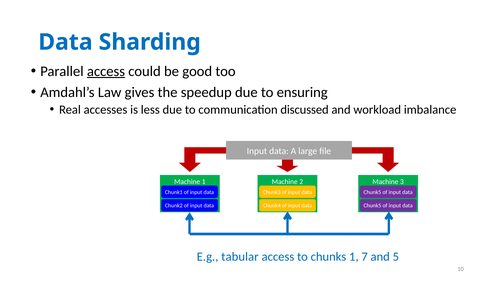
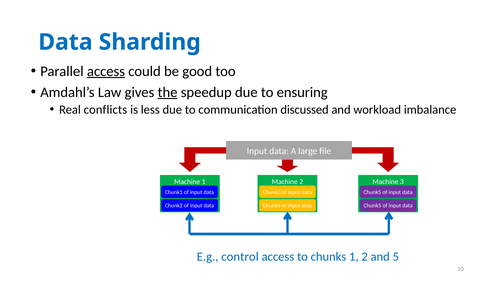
the underline: none -> present (168, 92)
accesses: accesses -> conflicts (105, 110)
tabular: tabular -> control (240, 257)
1 7: 7 -> 2 (365, 257)
